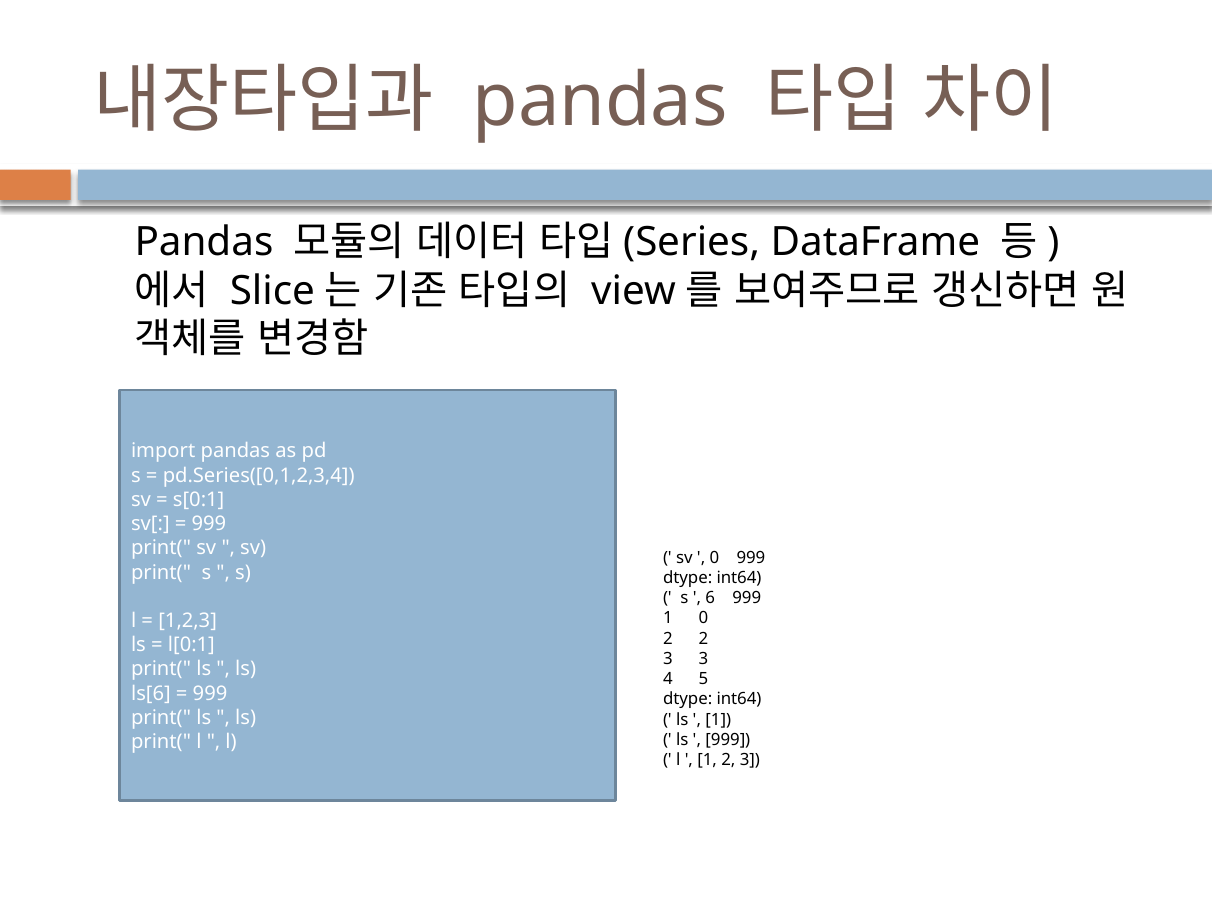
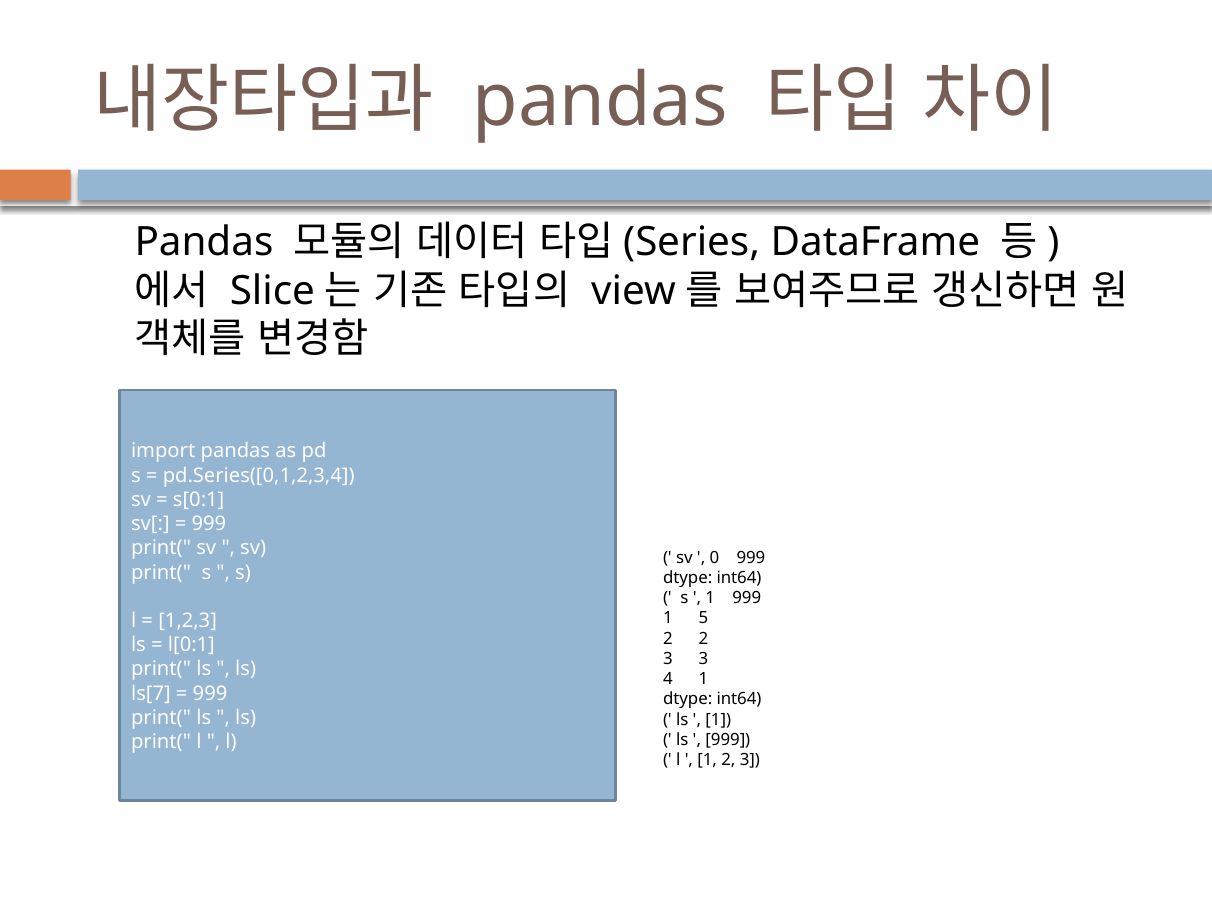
6: 6 -> 1 (710, 598)
1 0: 0 -> 5 (703, 618)
4 5: 5 -> 1 (703, 679)
ls[6: ls[6 -> ls[7 (151, 694)
